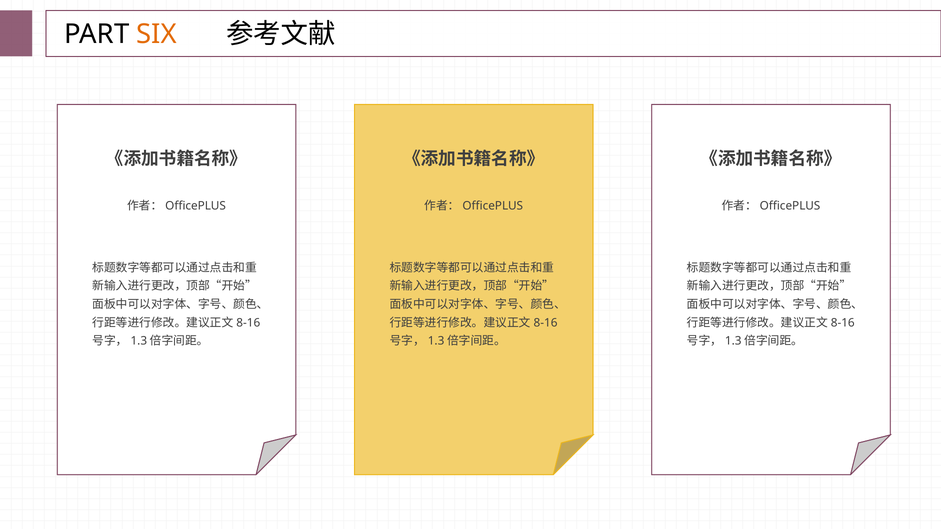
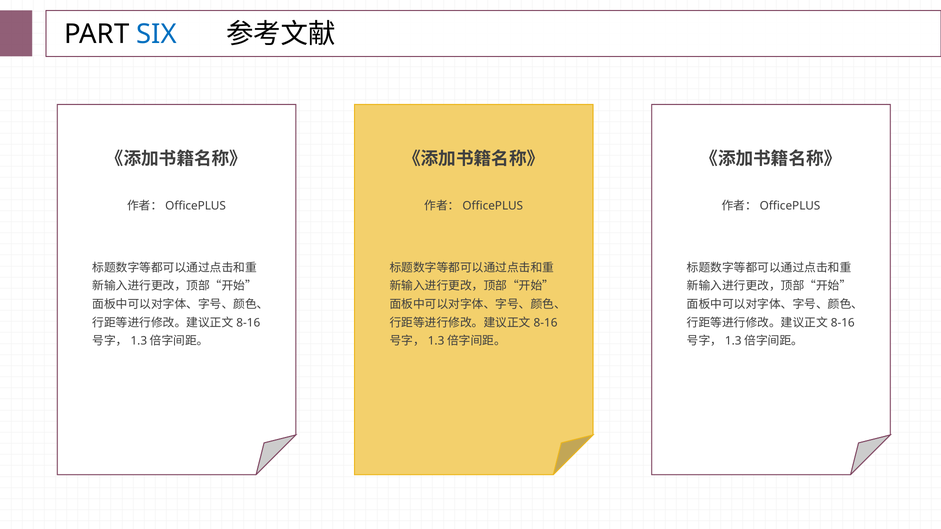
SIX colour: orange -> blue (157, 34)
